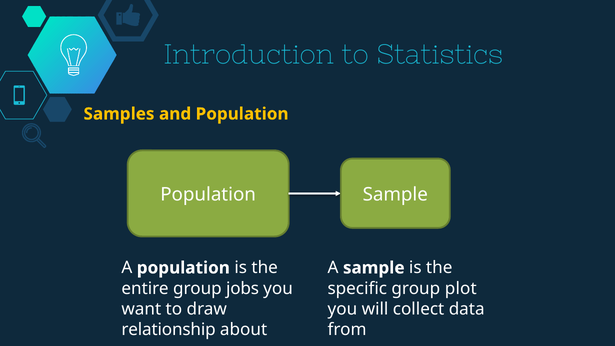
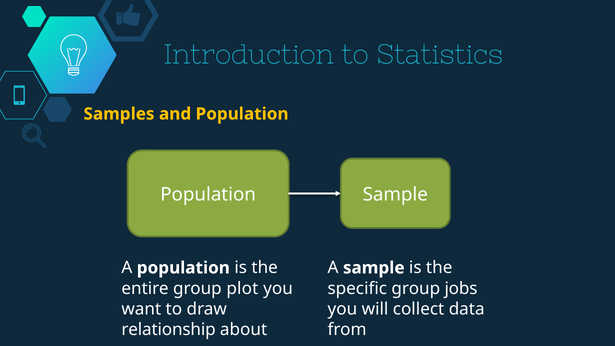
jobs: jobs -> plot (242, 288)
plot: plot -> jobs (461, 288)
